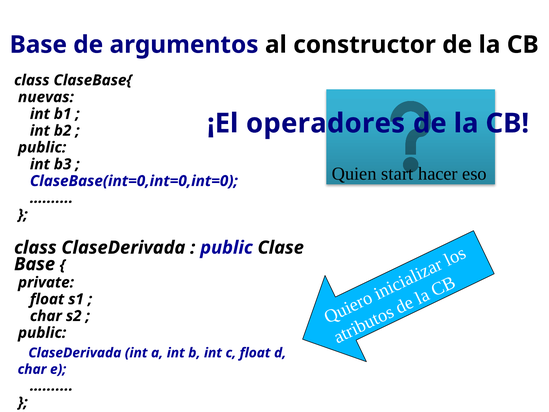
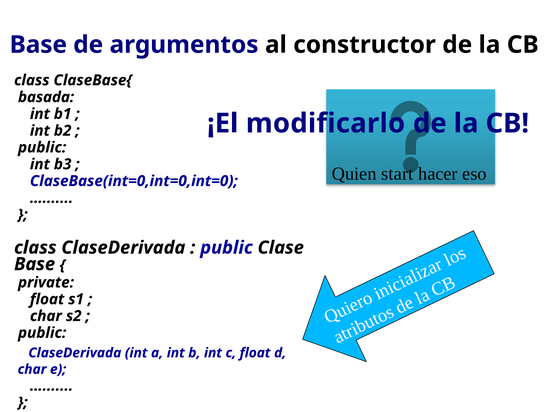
nuevas: nuevas -> basada (46, 97)
operadores: operadores -> modificarlo (325, 123)
